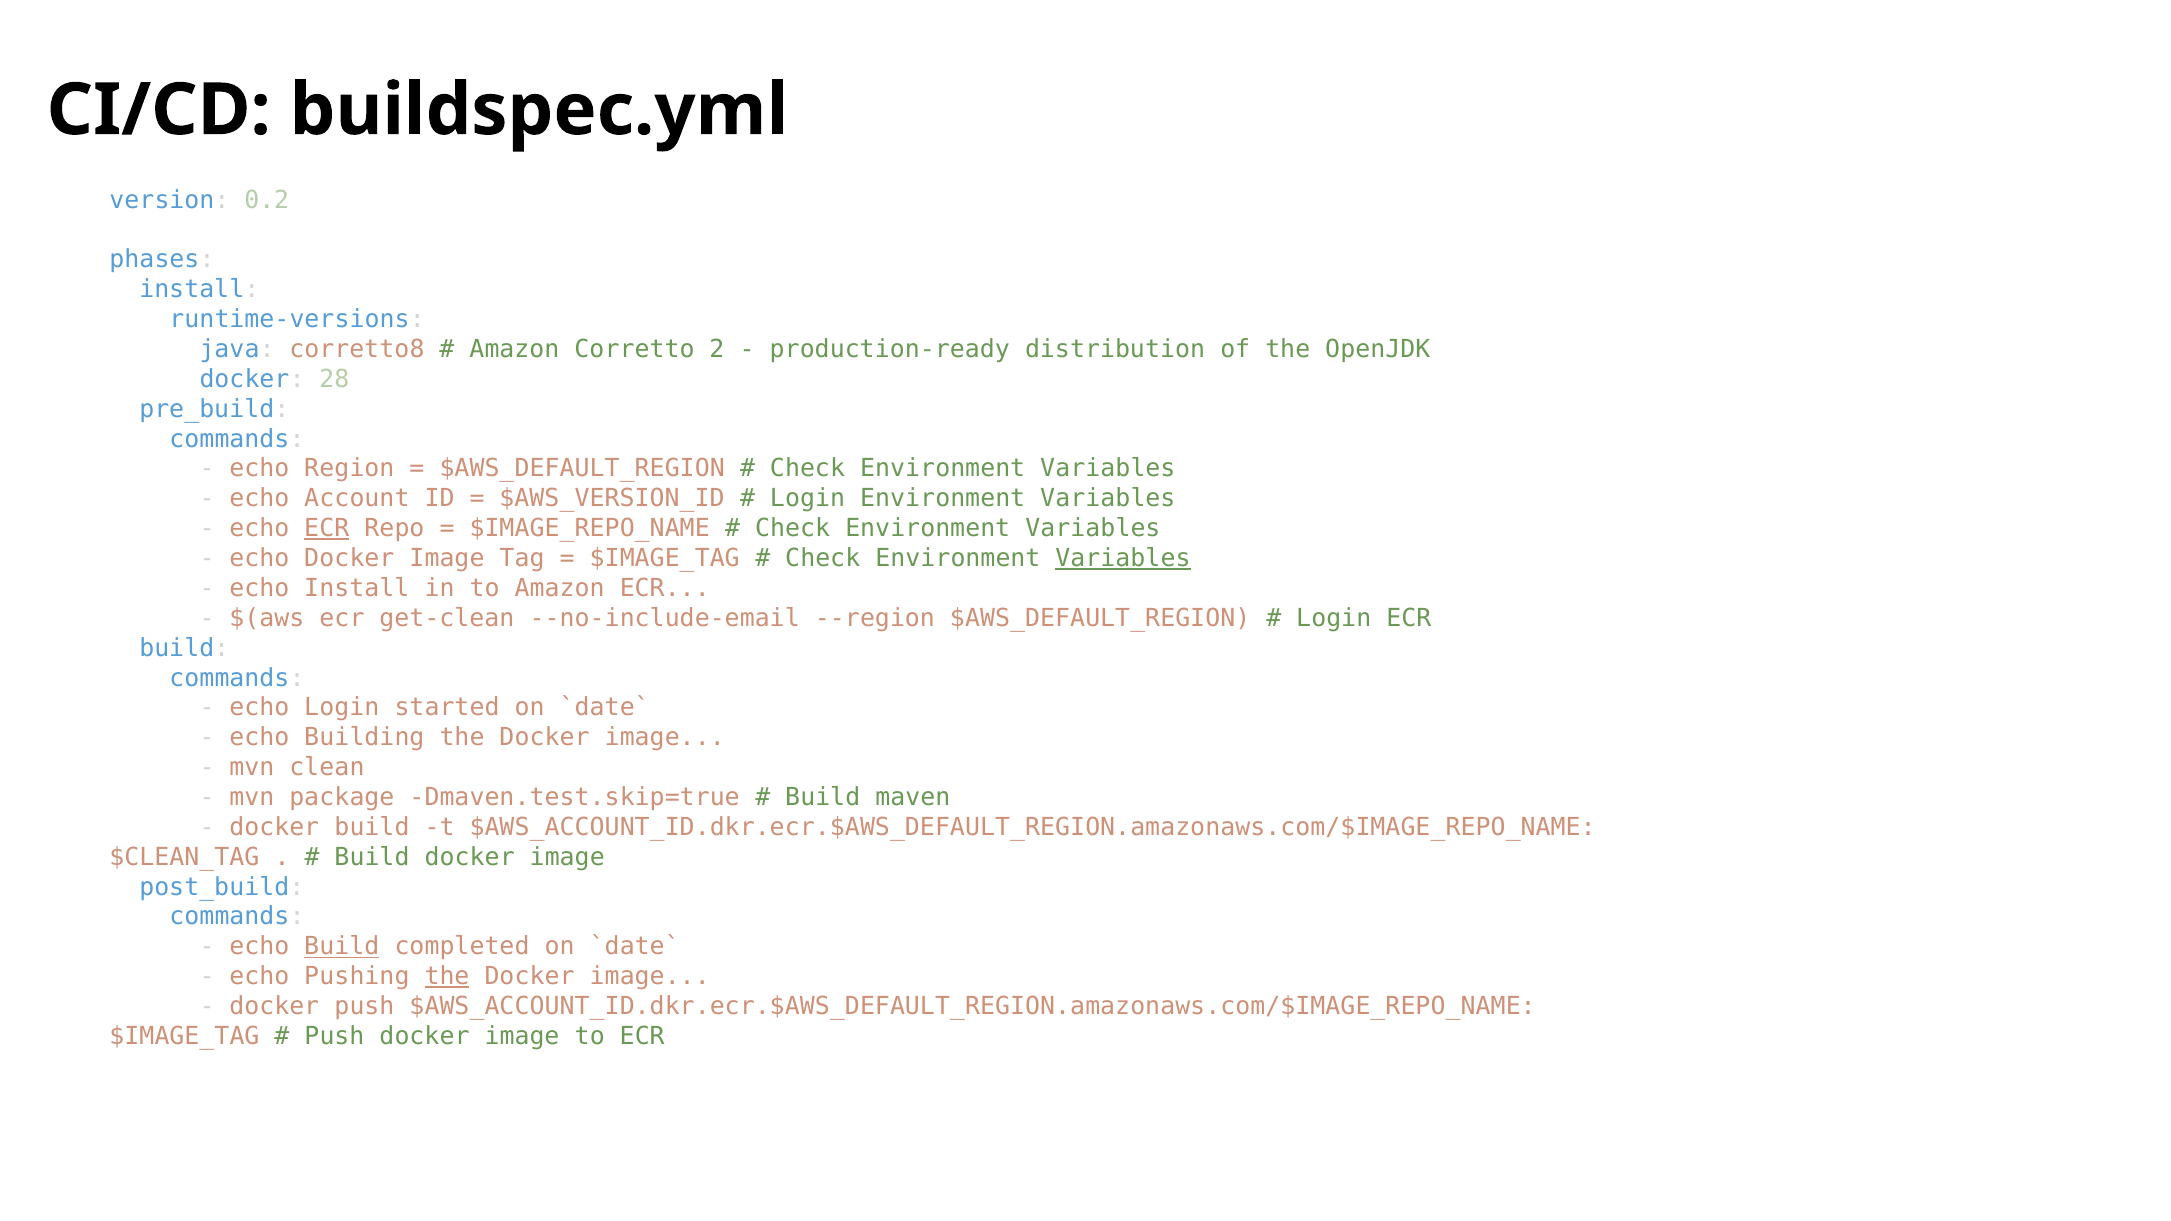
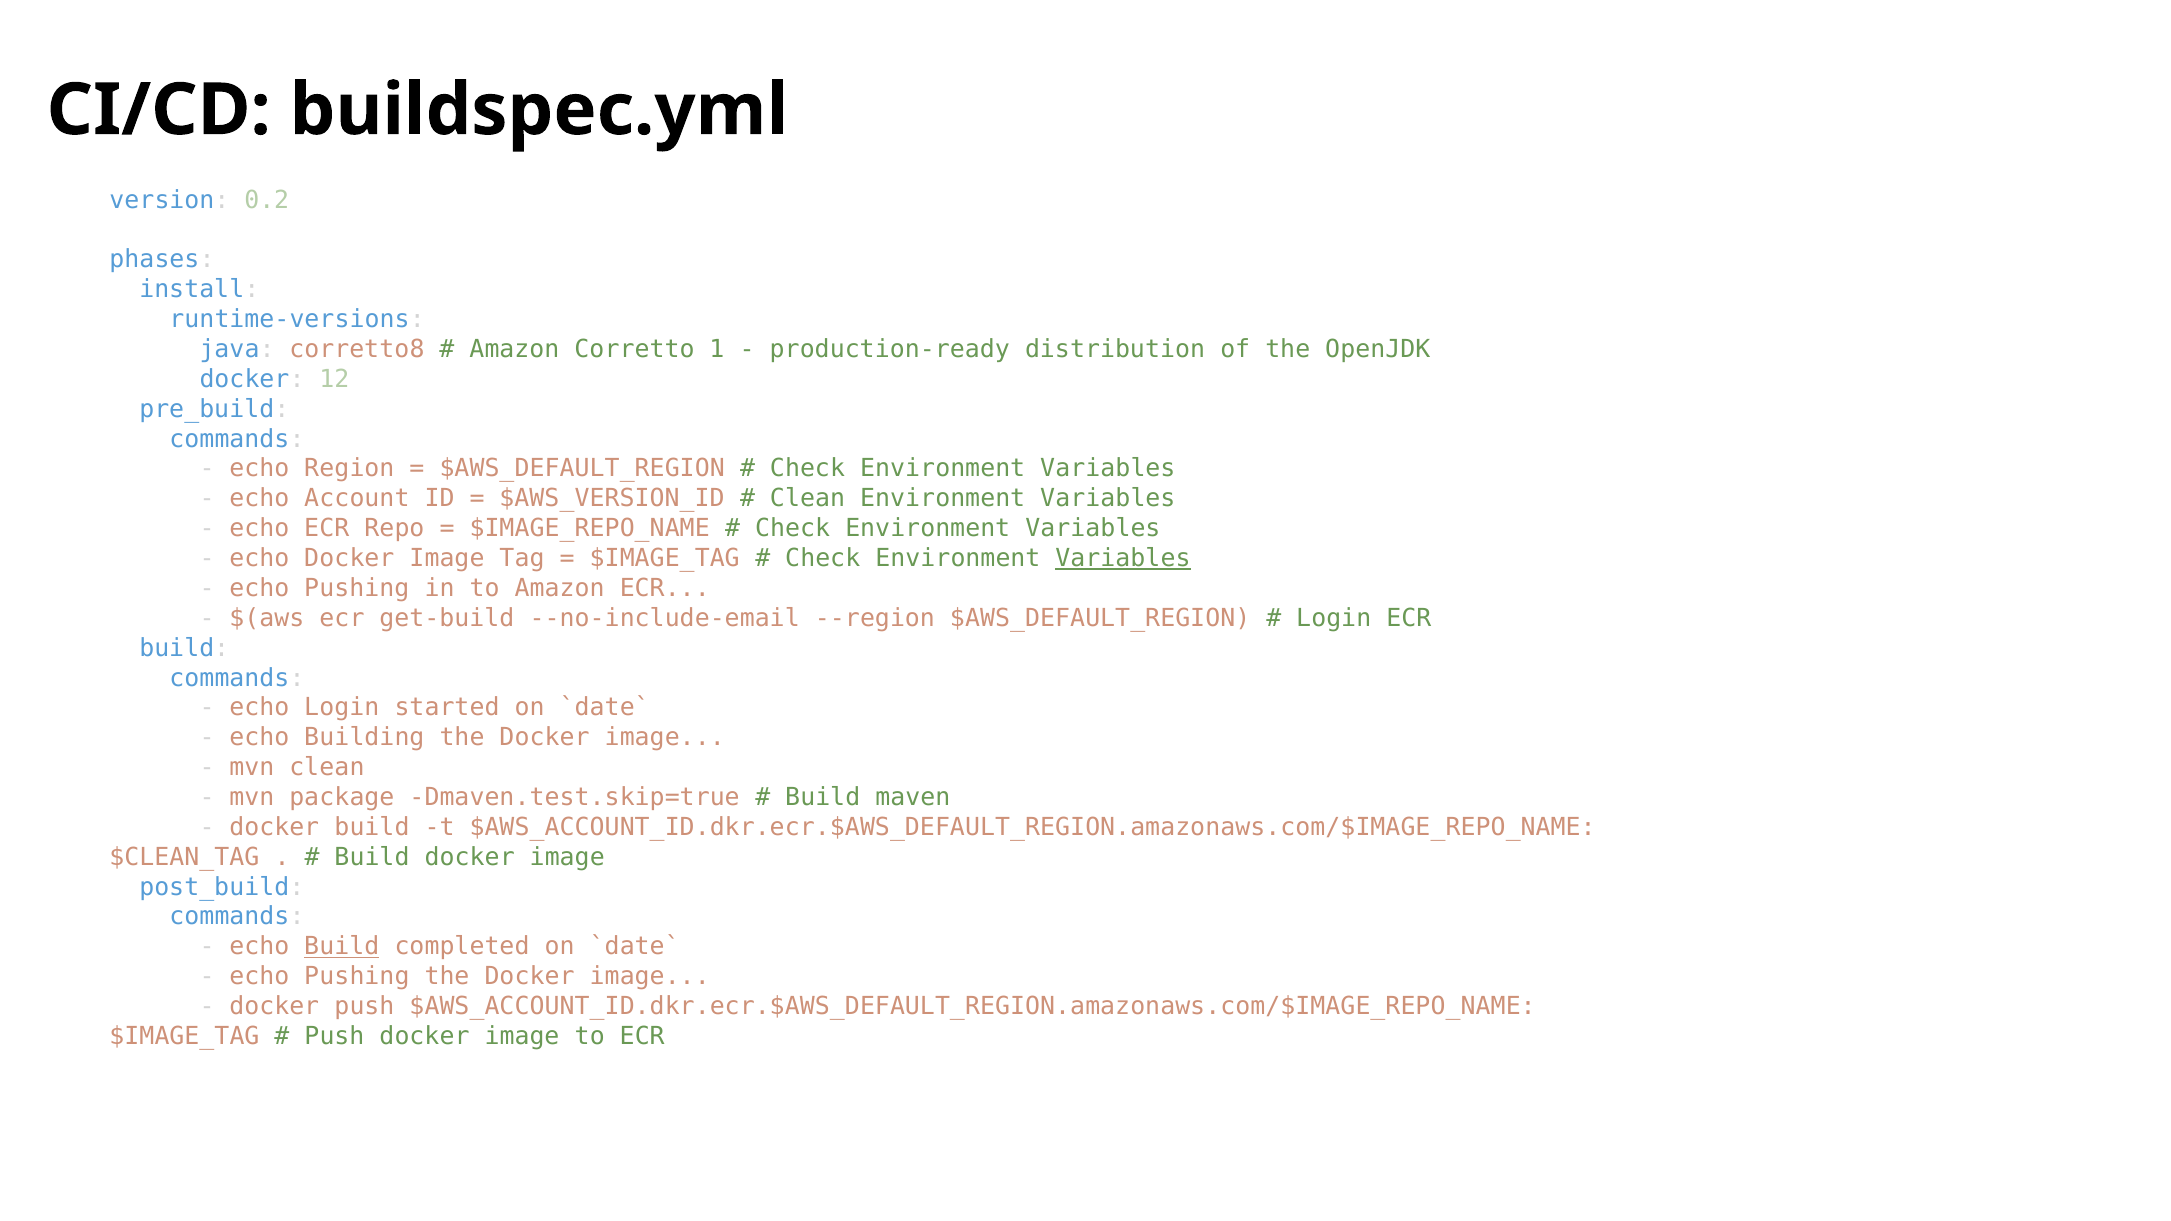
2: 2 -> 1 (717, 349)
28: 28 -> 12 (334, 379)
Login: Login -> Clean (808, 499)
ECR underline: present -> none (327, 529)
Install: Install -> Pushing (357, 588)
get-clean: get-clean -> get-build (447, 618)
the underline: present -> none (447, 977)
